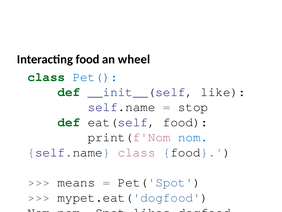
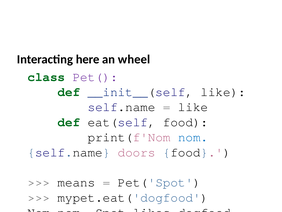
Interacting food: food -> here (88, 59)
Pet( colour: blue -> purple (95, 77)
stop: stop -> like (193, 107)
self.name class: class -> doors (137, 152)
